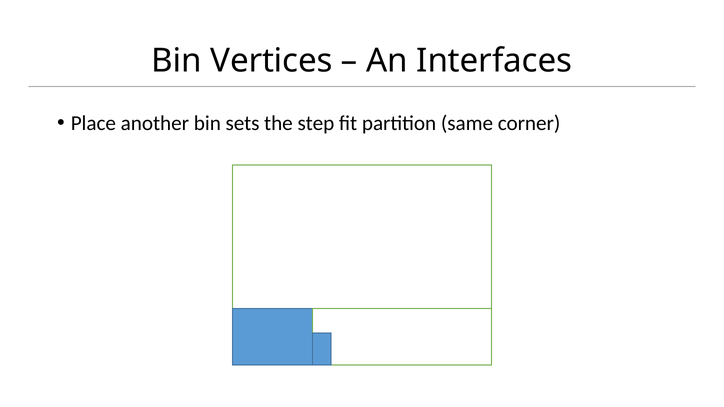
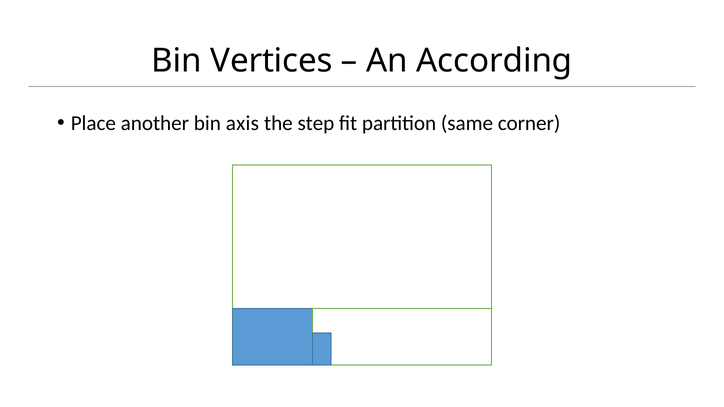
Interfaces: Interfaces -> According (494, 61)
sets: sets -> axis (242, 123)
